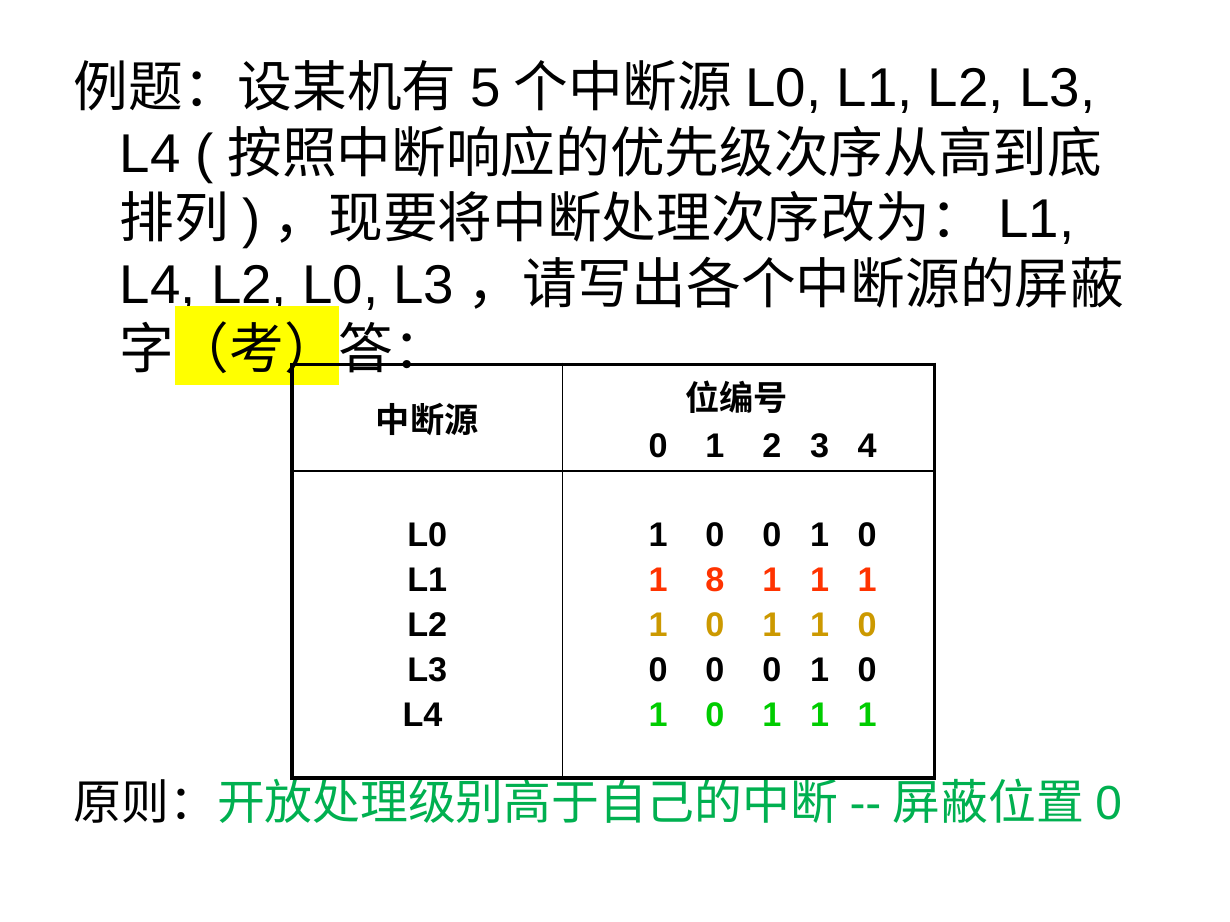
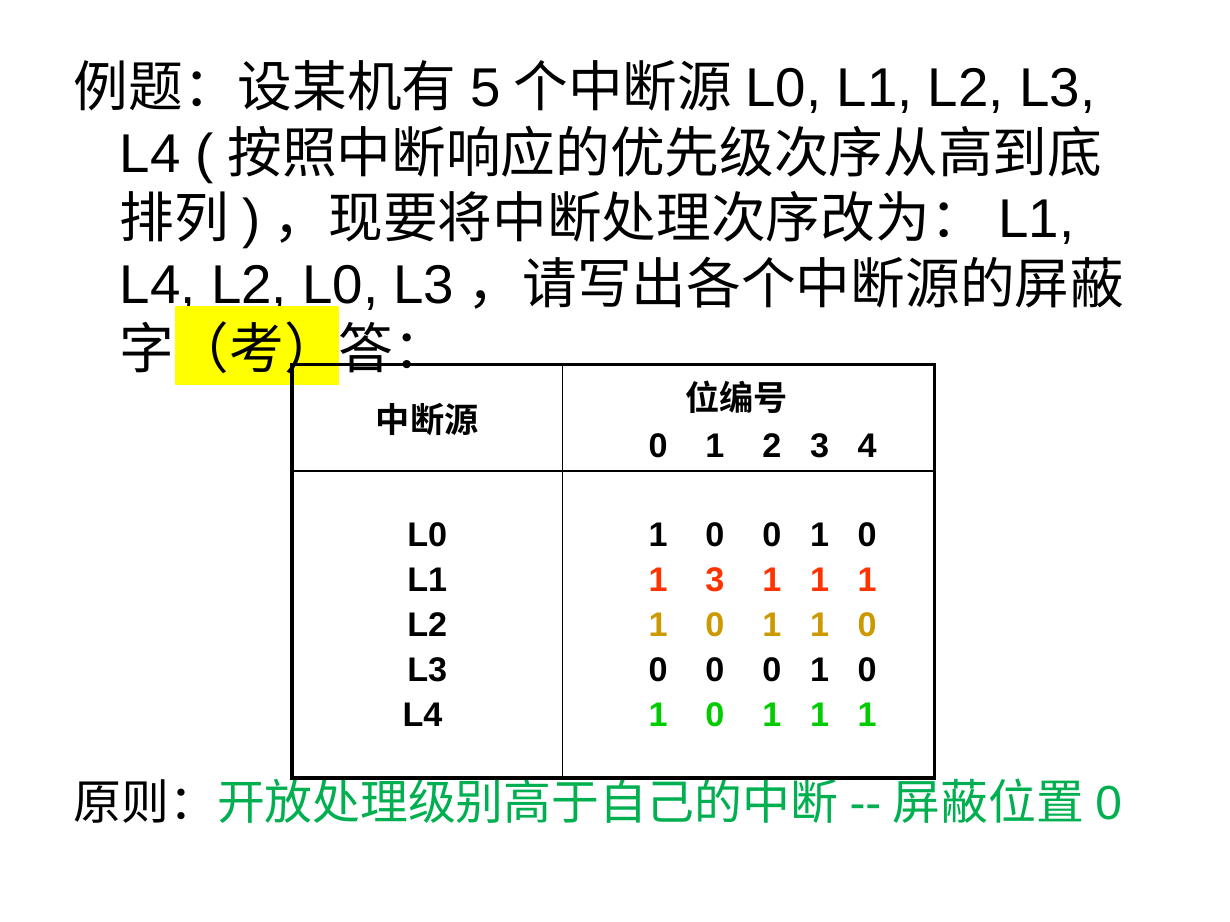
1 8: 8 -> 3 (715, 581)
